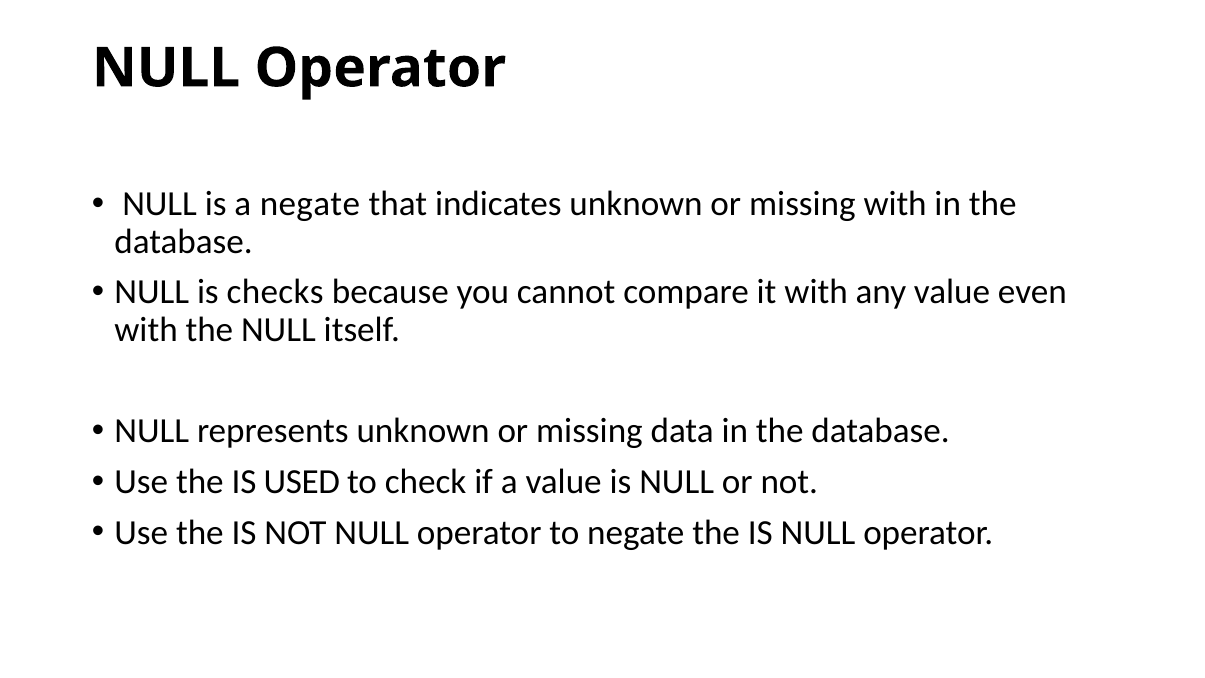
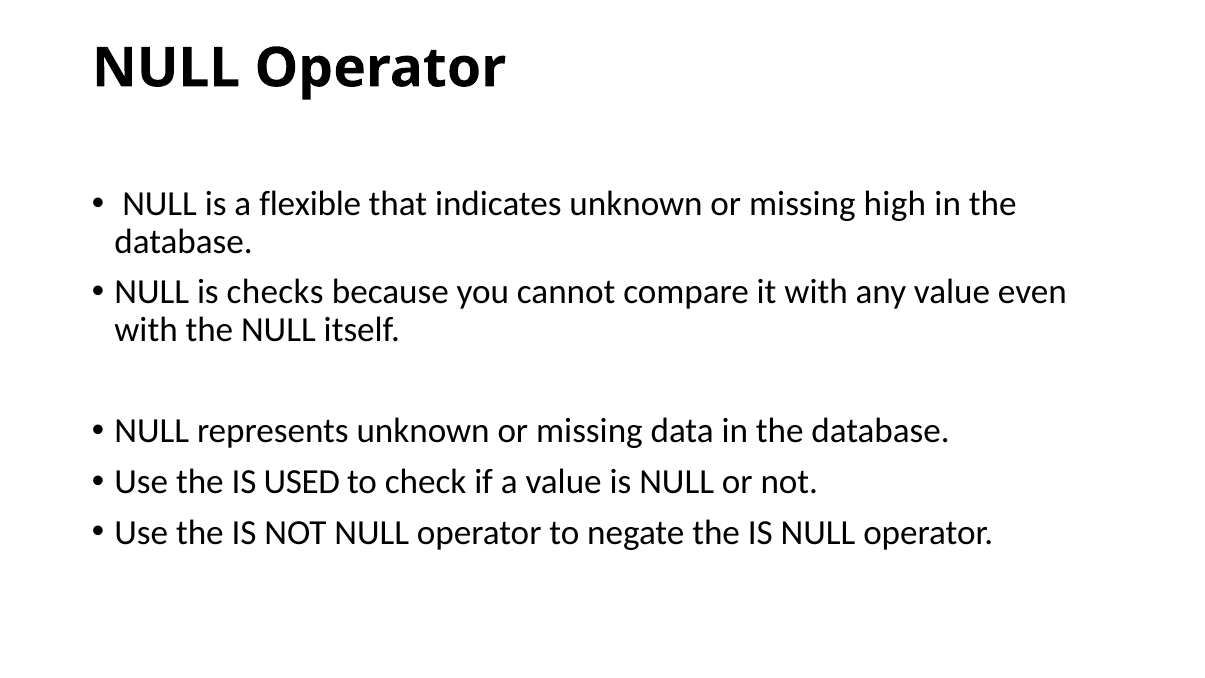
a negate: negate -> flexible (310, 204)
missing with: with -> high (895, 204)
